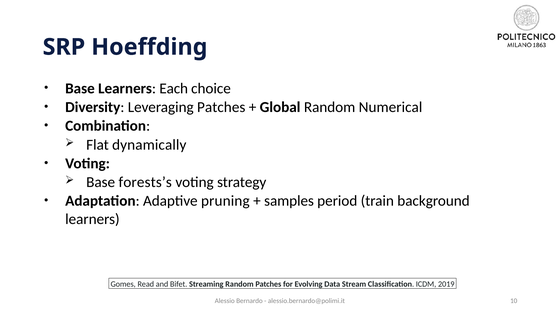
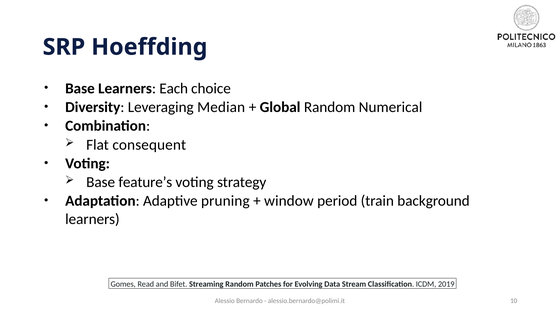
Leveraging Patches: Patches -> Median (221, 107)
dynamically: dynamically -> consequent (149, 145)
forests’s: forests’s -> feature’s (145, 182)
samples: samples -> window (289, 201)
